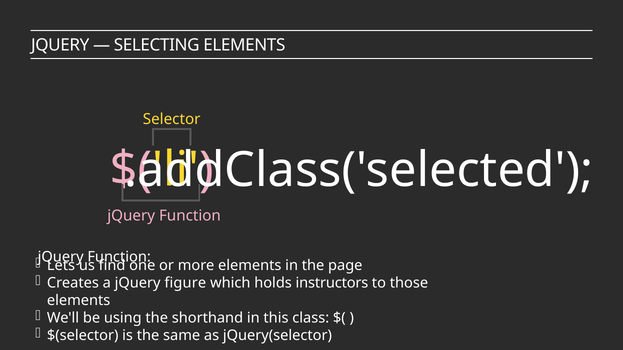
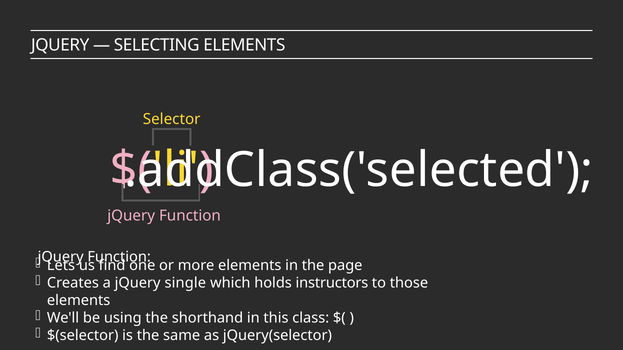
figure: figure -> single (185, 283)
